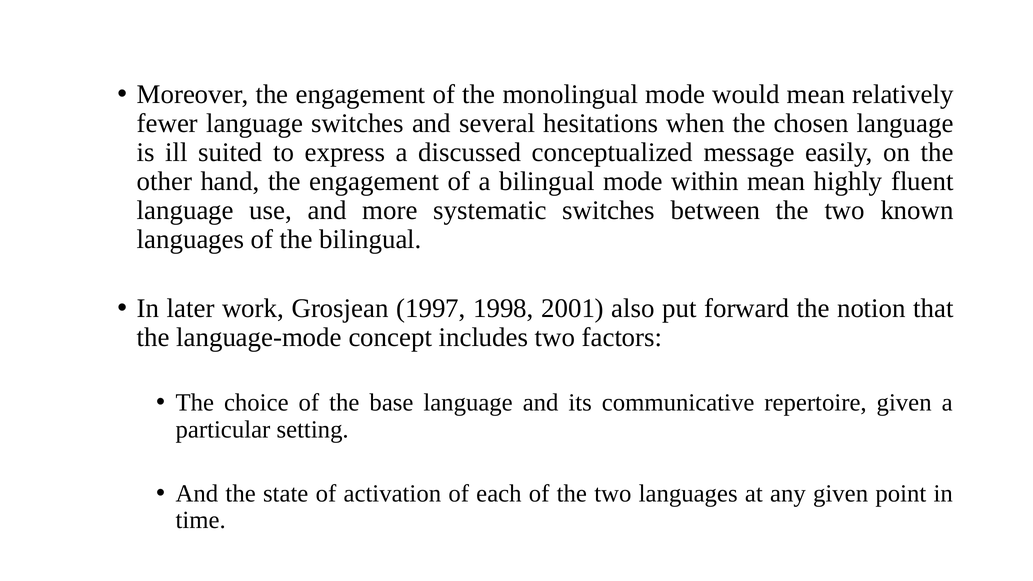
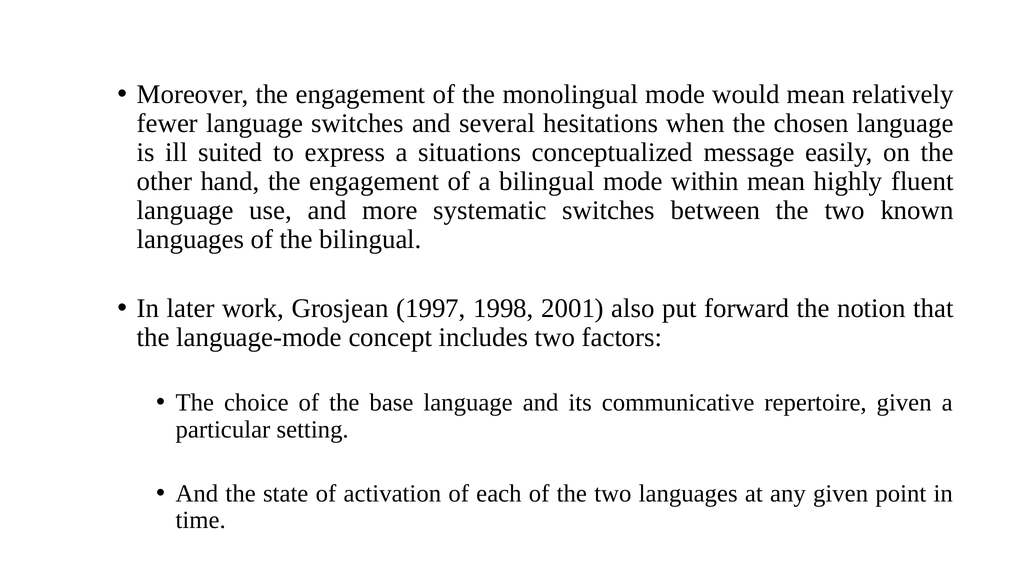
discussed: discussed -> situations (470, 152)
